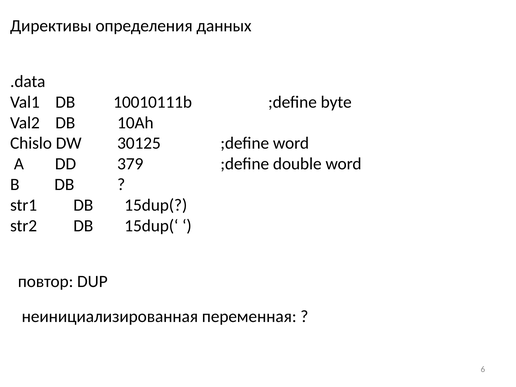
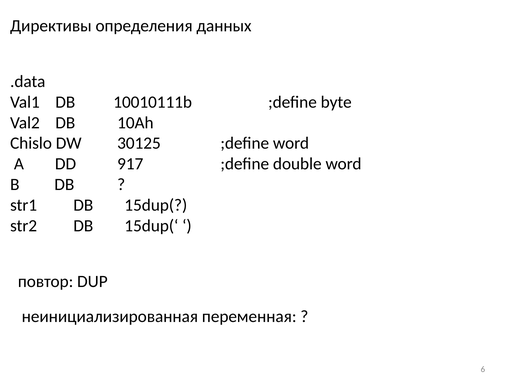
379: 379 -> 917 (130, 164)
